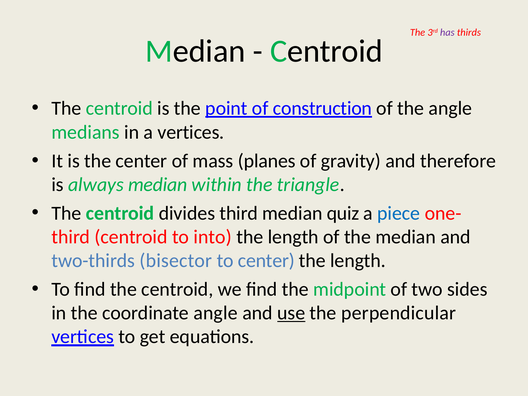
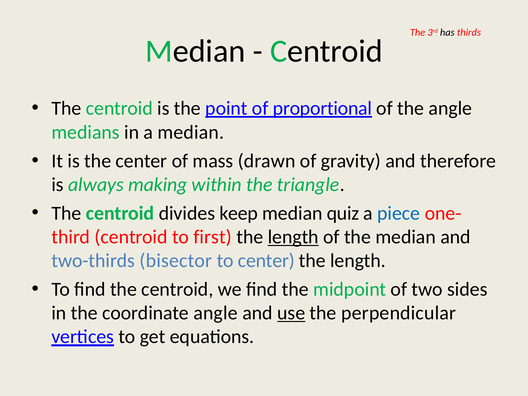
has colour: purple -> black (447, 32)
construction: construction -> proportional (322, 108)
a vertices: vertices -> median (191, 132)
planes: planes -> drawn (267, 161)
always median: median -> making (158, 185)
divides third: third -> keep (239, 213)
into: into -> first (213, 237)
length underline: none -> present (293, 237)
